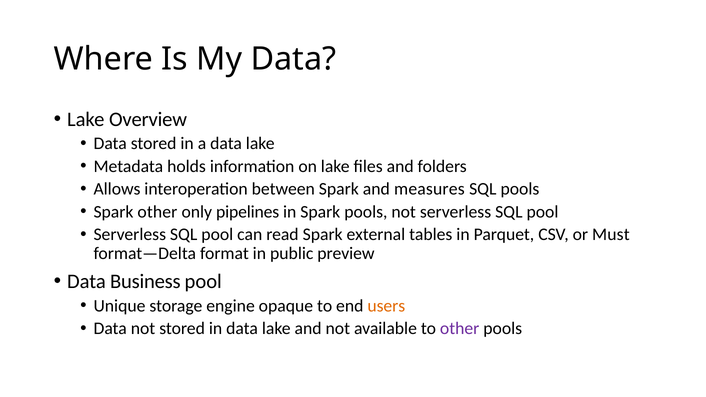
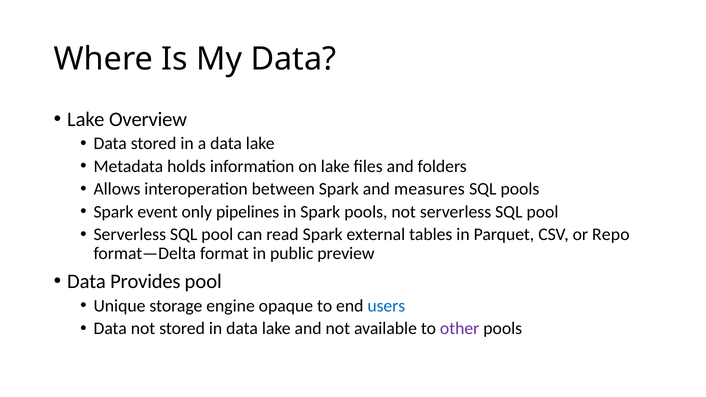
Spark other: other -> event (158, 212)
Must: Must -> Repo (611, 235)
Business: Business -> Provides (145, 282)
users colour: orange -> blue (386, 306)
